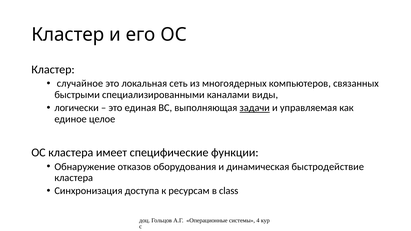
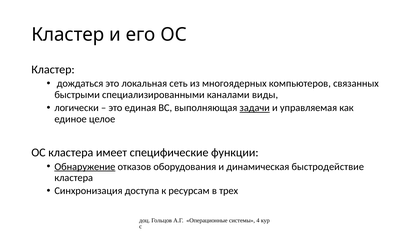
случайное: случайное -> дождаться (80, 84)
Обнаружение underline: none -> present (85, 167)
class: class -> трех (229, 191)
